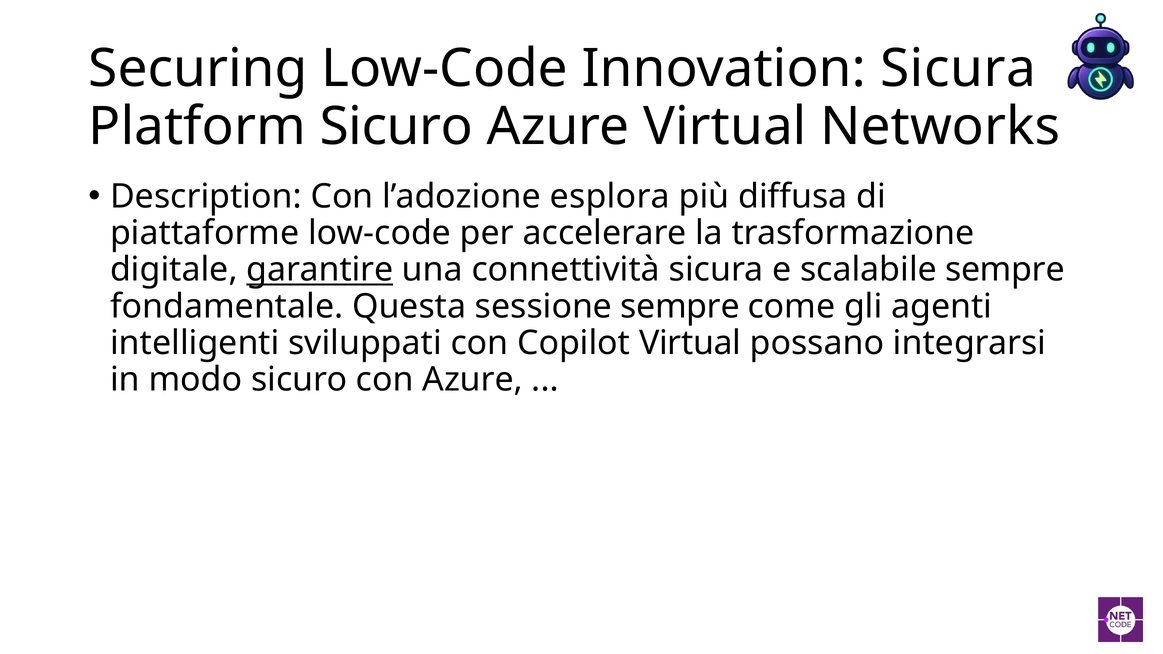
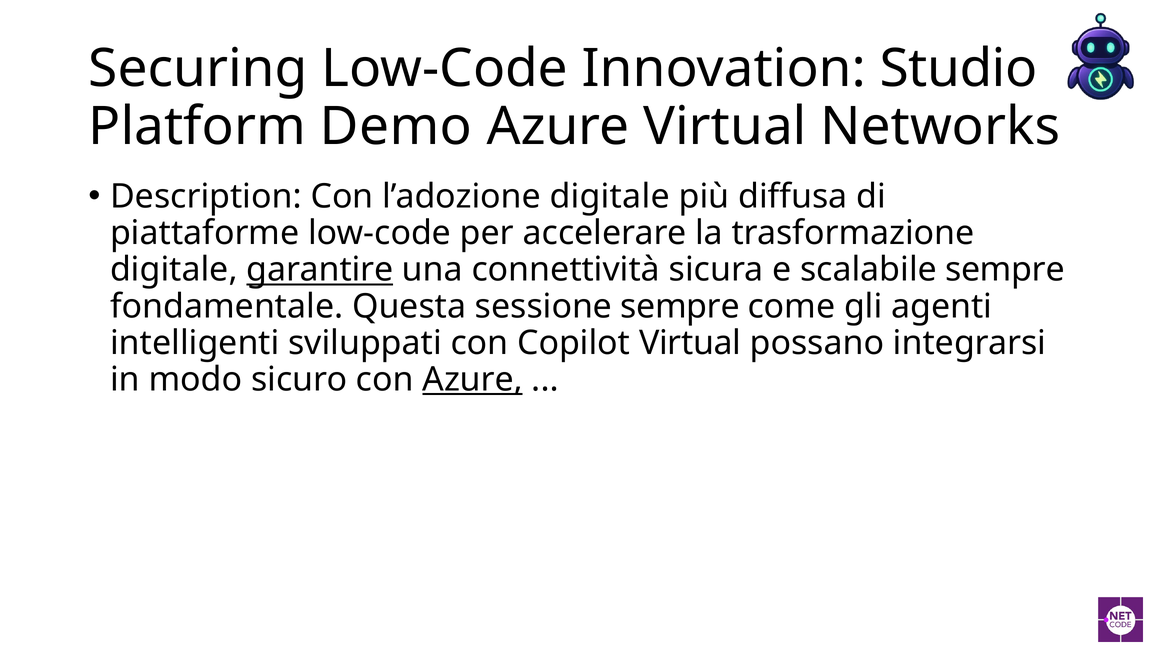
Innovation Sicura: Sicura -> Studio (959, 69)
Platform Sicuro: Sicuro -> Demo (396, 127)
l’adozione esplora: esplora -> digitale (610, 197)
Azure underline: none -> present (473, 380)
